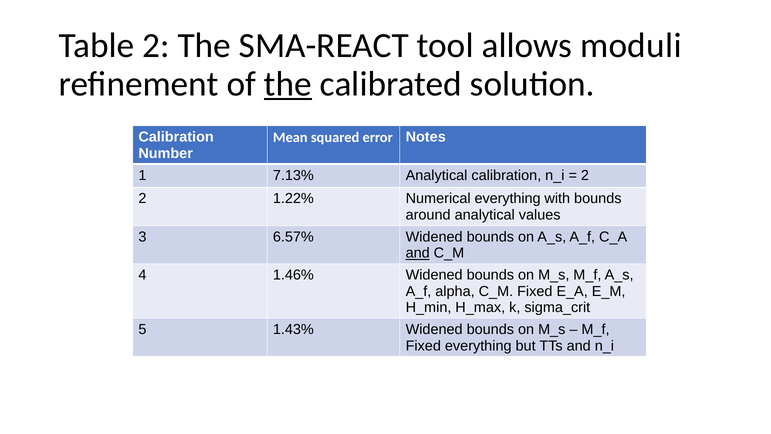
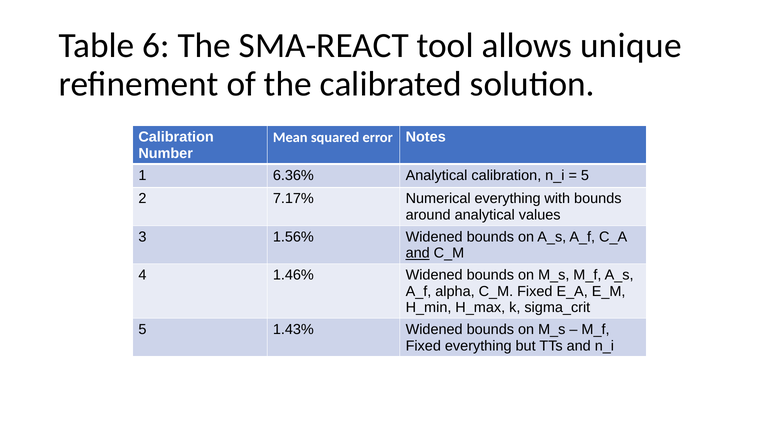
Table 2: 2 -> 6 (156, 46)
moduli: moduli -> unique (631, 46)
the underline: present -> none (288, 84)
7.13%: 7.13% -> 6.36% (293, 175)
2: 2 -> 5 (585, 175)
1.22%: 1.22% -> 7.17% (293, 199)
6.57%: 6.57% -> 1.56% (293, 237)
